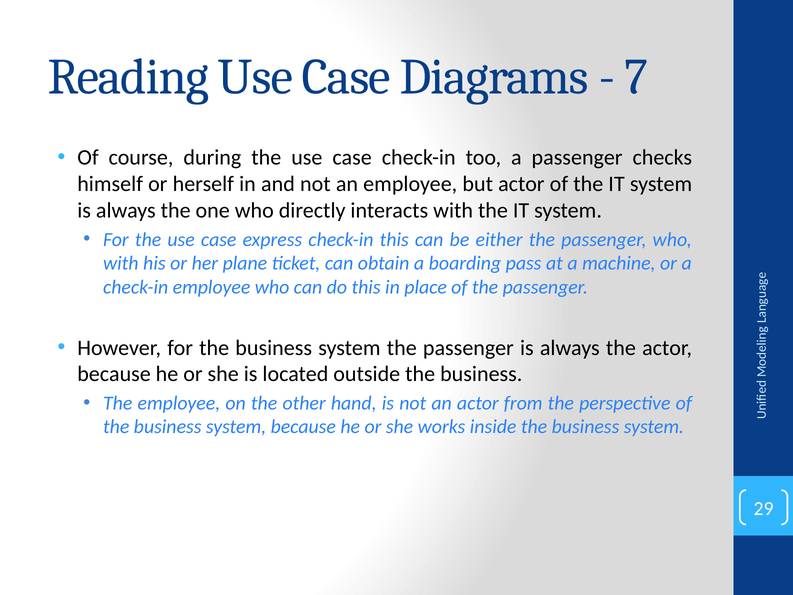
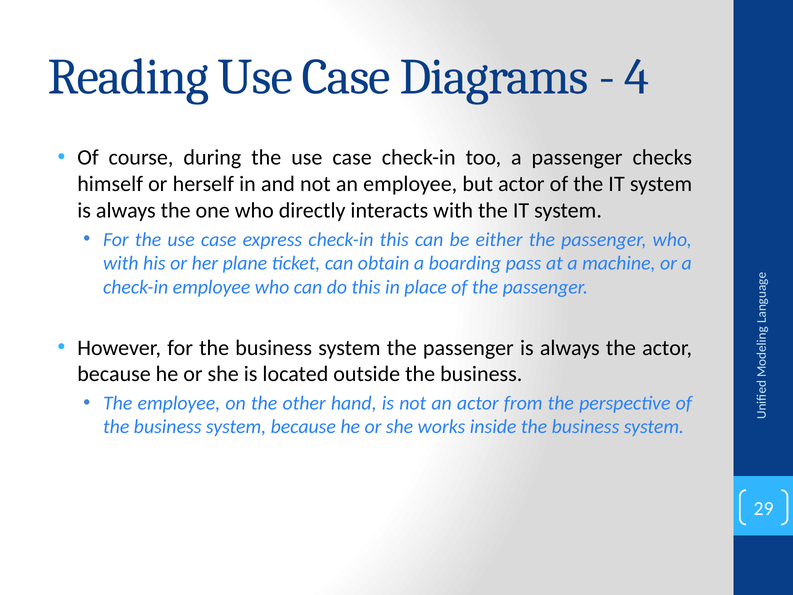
7: 7 -> 4 (637, 77)
